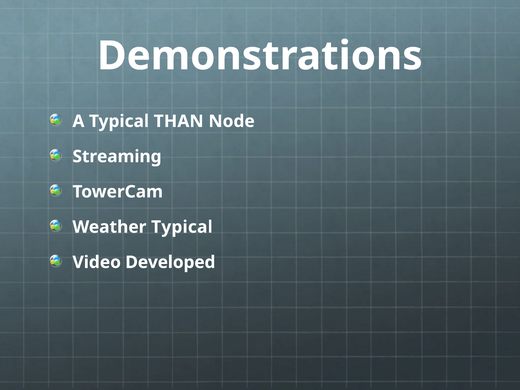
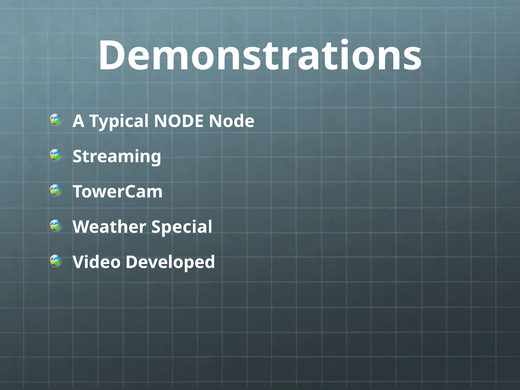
Typical THAN: THAN -> NODE (179, 121)
Weather Typical: Typical -> Special (182, 227)
